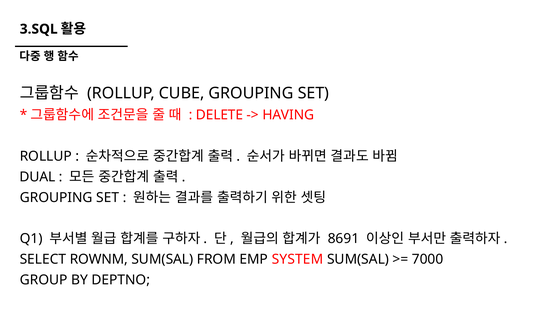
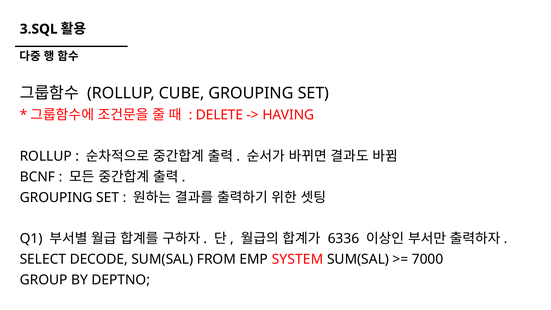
DUAL: DUAL -> BCNF (37, 177)
8691: 8691 -> 6336 (343, 239)
ROWNM: ROWNM -> DECODE (99, 259)
